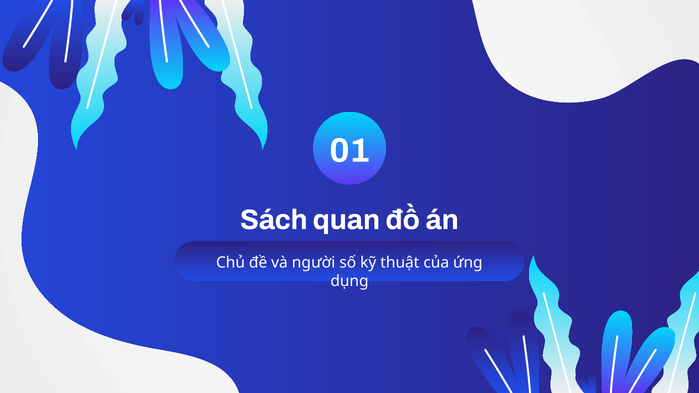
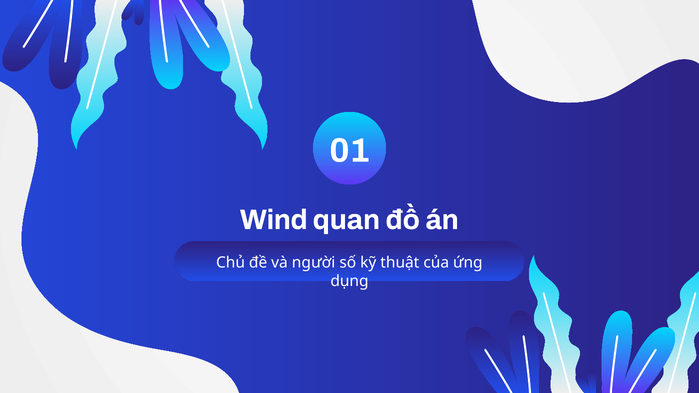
Sách: Sách -> Wind (274, 220)
